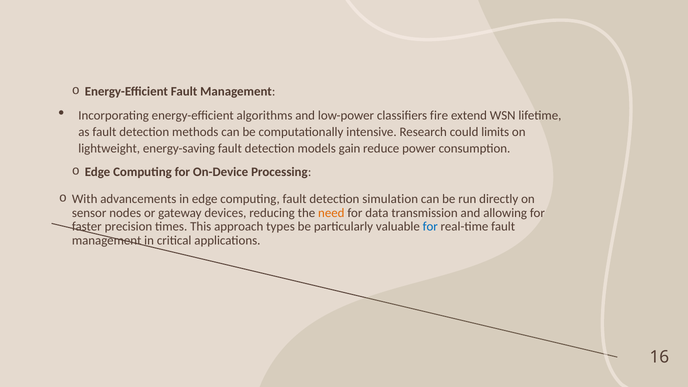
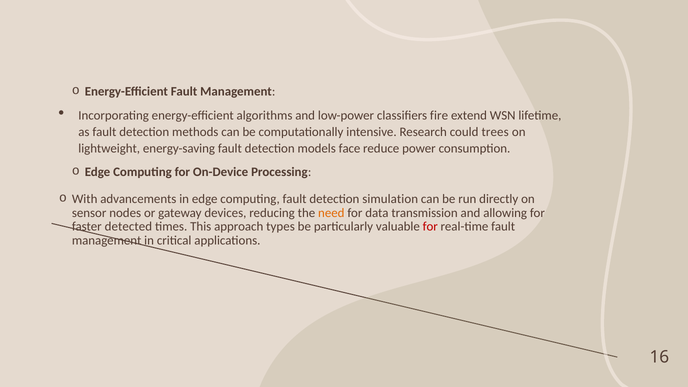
limits: limits -> trees (495, 132)
gain: gain -> face (350, 148)
precision: precision -> detected (128, 227)
for colour: blue -> red (430, 227)
